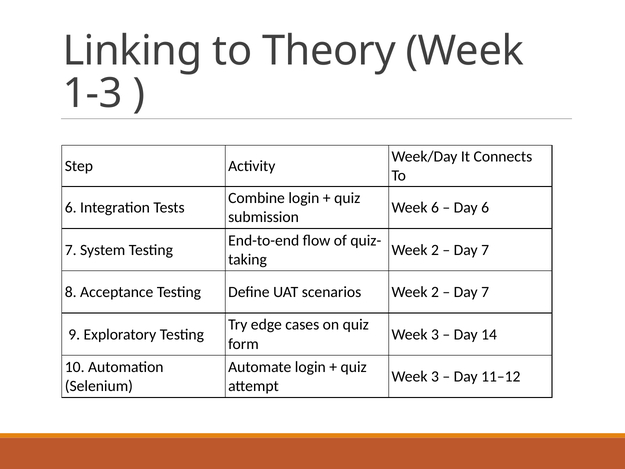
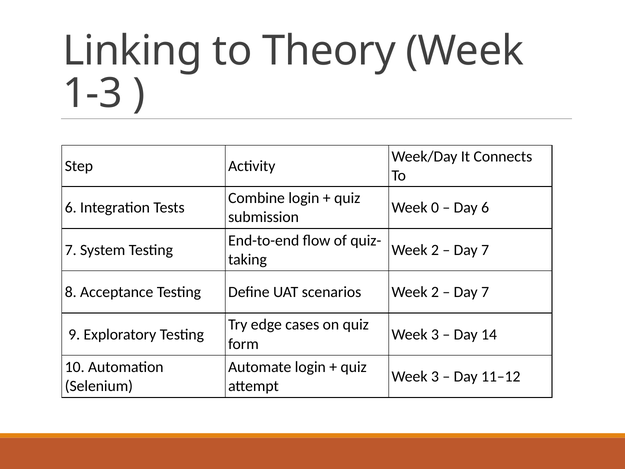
Week 6: 6 -> 0 (435, 208)
